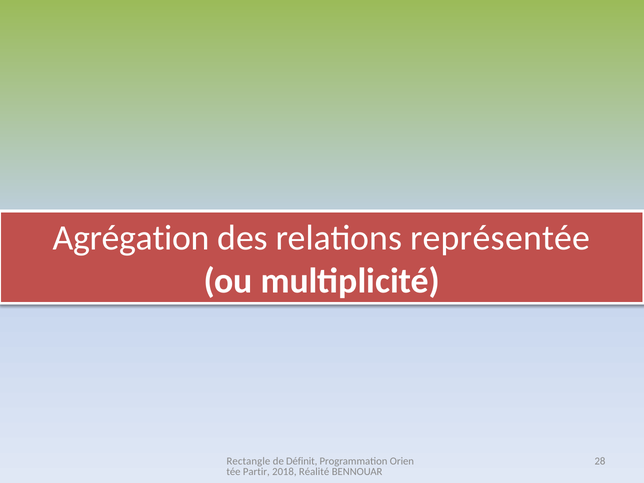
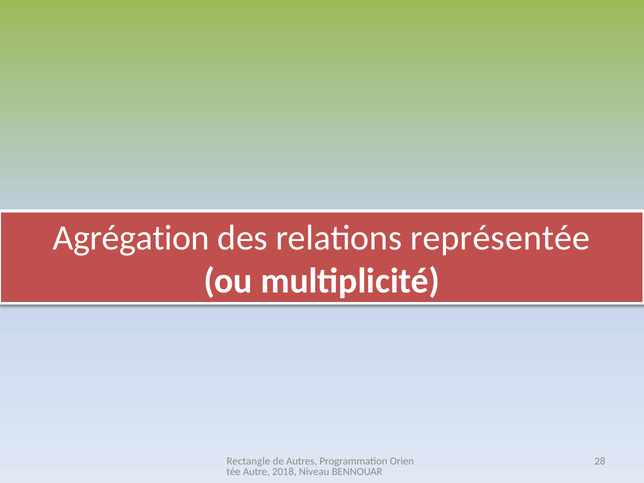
Définit: Définit -> Autres (302, 461)
Partir: Partir -> Autre (256, 472)
Réalité: Réalité -> Niveau (314, 472)
